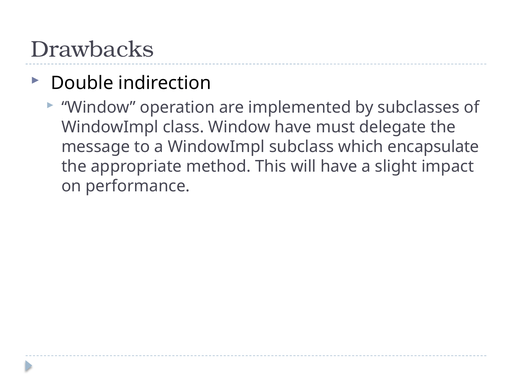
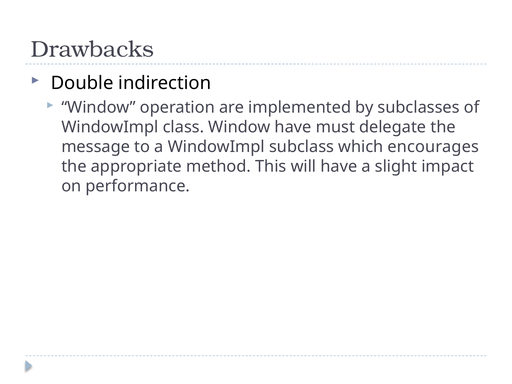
encapsulate: encapsulate -> encourages (433, 147)
